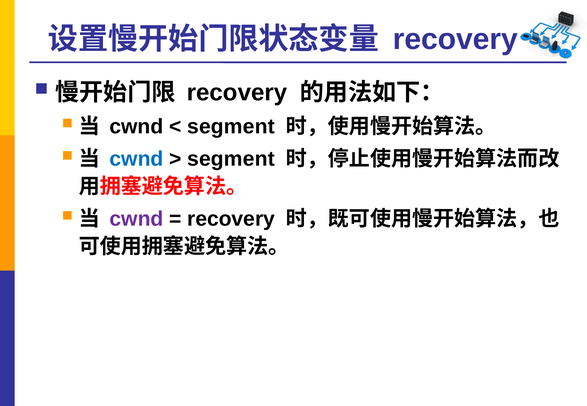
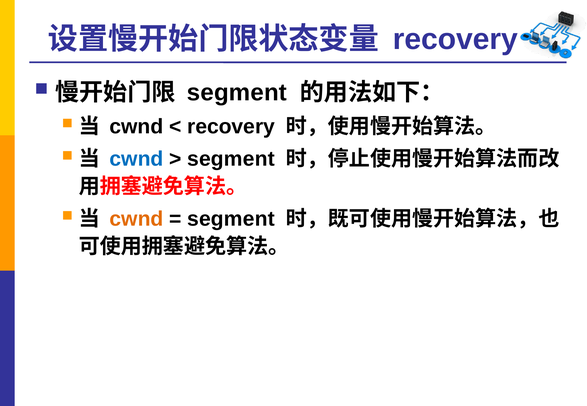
recovery: recovery -> segment (237, 93)
segment: segment -> recovery (231, 127)
cwnd colour: purple -> orange (136, 219)
recovery: recovery -> segment (231, 219)
